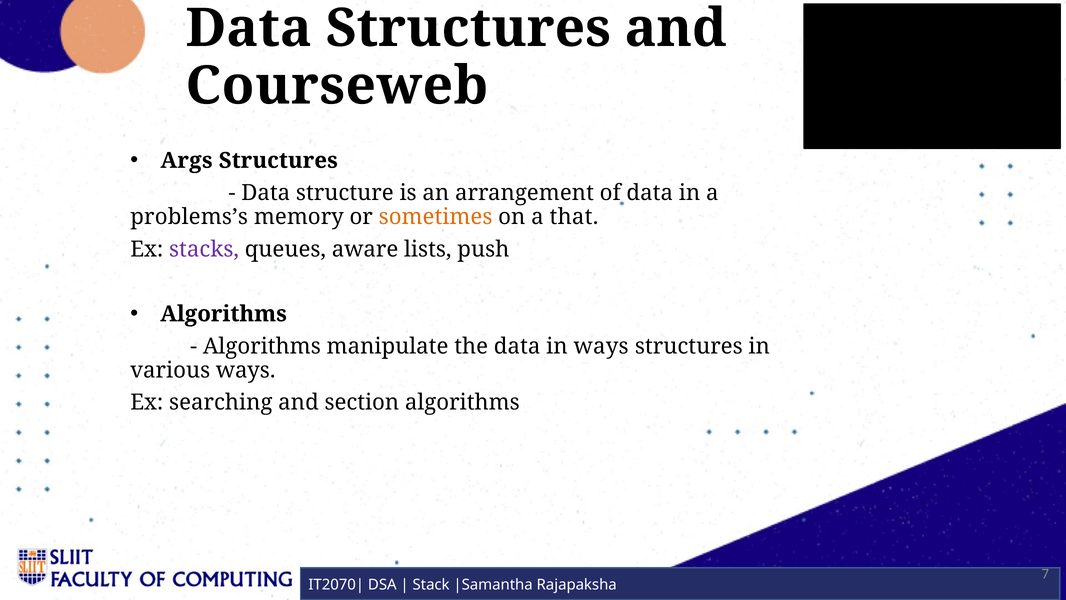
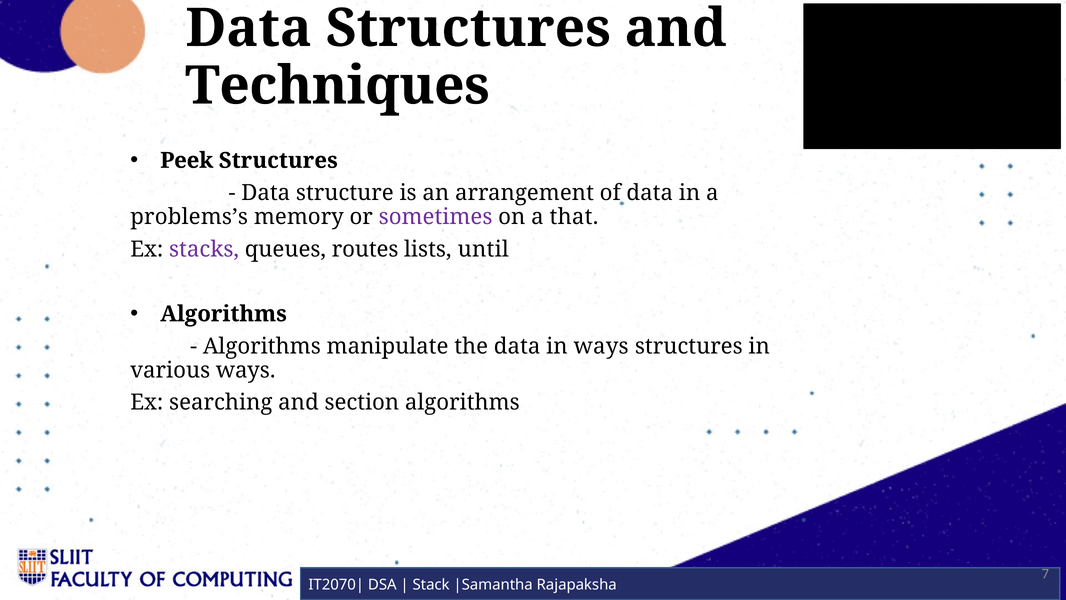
Courseweb: Courseweb -> Techniques (337, 86)
Args: Args -> Peek (187, 160)
sometimes colour: orange -> purple (436, 217)
aware: aware -> routes (365, 249)
push: push -> until (483, 249)
